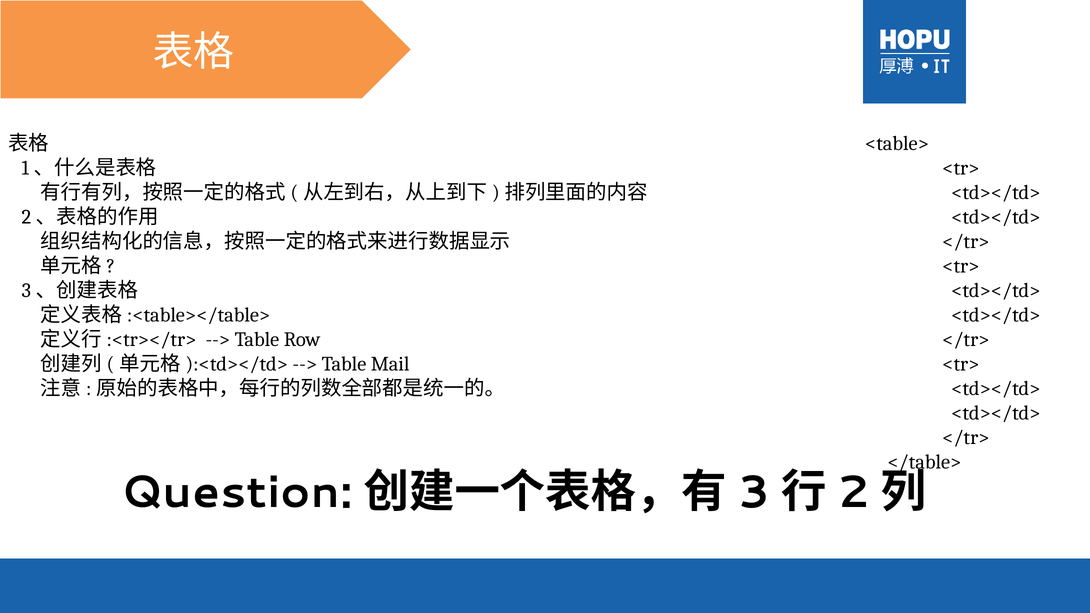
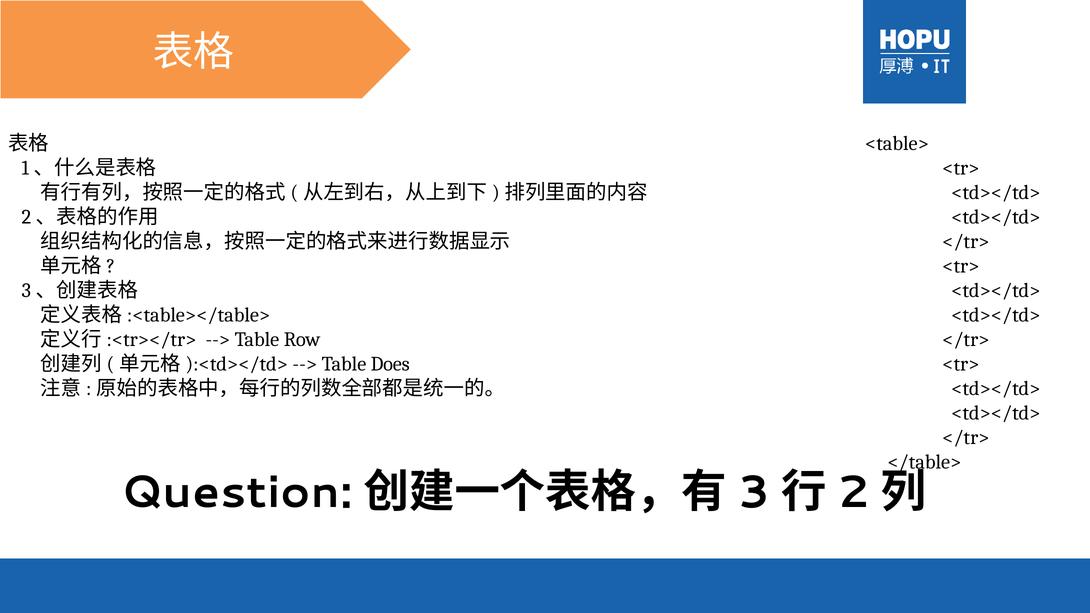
Mail: Mail -> Does (390, 364)
